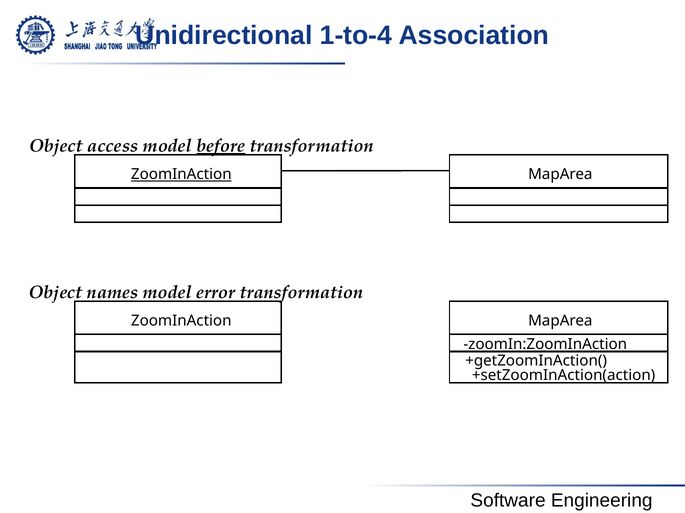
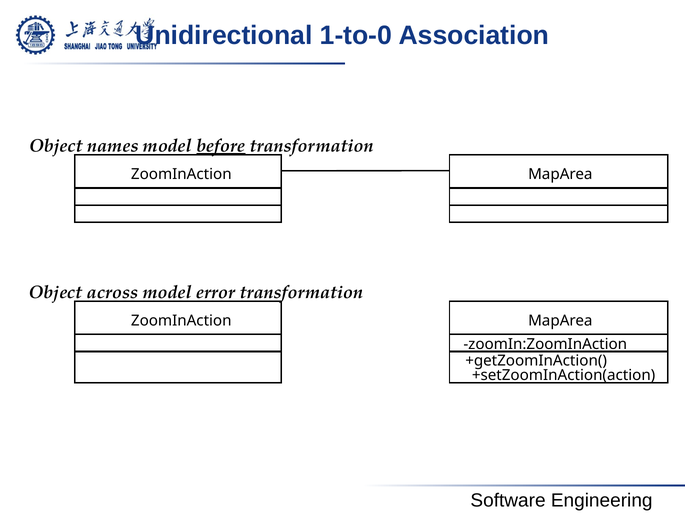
1-to-4: 1-to-4 -> 1-to-0 (356, 35)
access: access -> names (113, 146)
ZoomInAction underline: present -> none (181, 175)
names: names -> across (113, 293)
